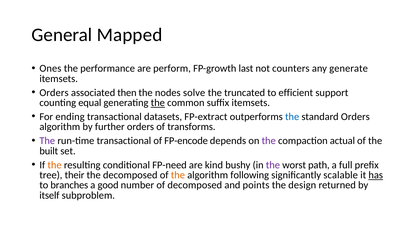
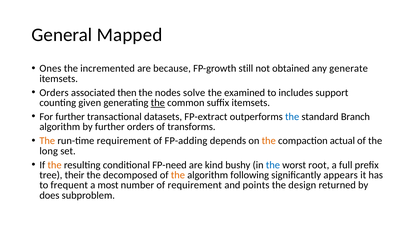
performance: performance -> incremented (108, 68)
perform: perform -> because (172, 68)
last: last -> still (246, 68)
counters: counters -> obtained (291, 68)
truncated: truncated -> examined (245, 92)
efficient: efficient -> includes (296, 92)
equal: equal -> given (90, 102)
For ending: ending -> further (70, 116)
standard Orders: Orders -> Branch (355, 116)
The colour: purple -> orange (47, 140)
run-time transactional: transactional -> requirement (124, 140)
FP-encode: FP-encode -> FP-adding (186, 140)
the colour: purple -> orange (269, 140)
built: built -> long (49, 151)
the colour: purple -> blue (273, 165)
path: path -> root (319, 165)
scalable: scalable -> appears (341, 175)
has underline: present -> none (376, 175)
branches: branches -> frequent (69, 185)
good: good -> most (108, 185)
of decomposed: decomposed -> requirement (195, 185)
itself: itself -> does (49, 195)
